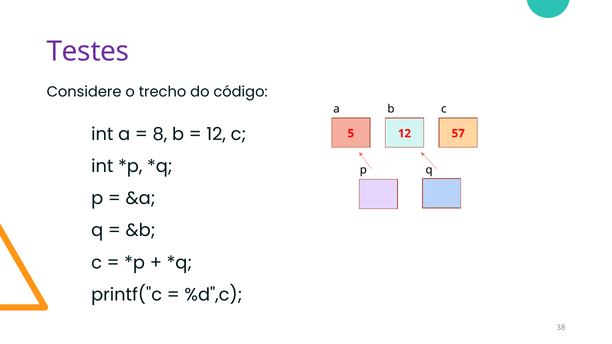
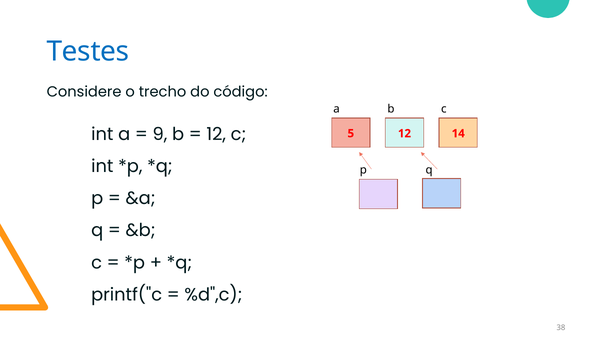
Testes colour: purple -> blue (88, 51)
57: 57 -> 14 (458, 134)
8: 8 -> 9 (160, 134)
